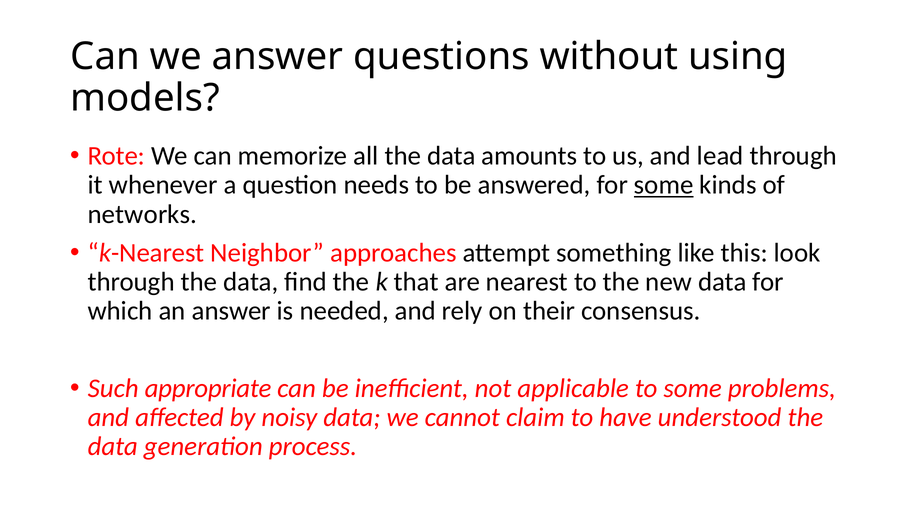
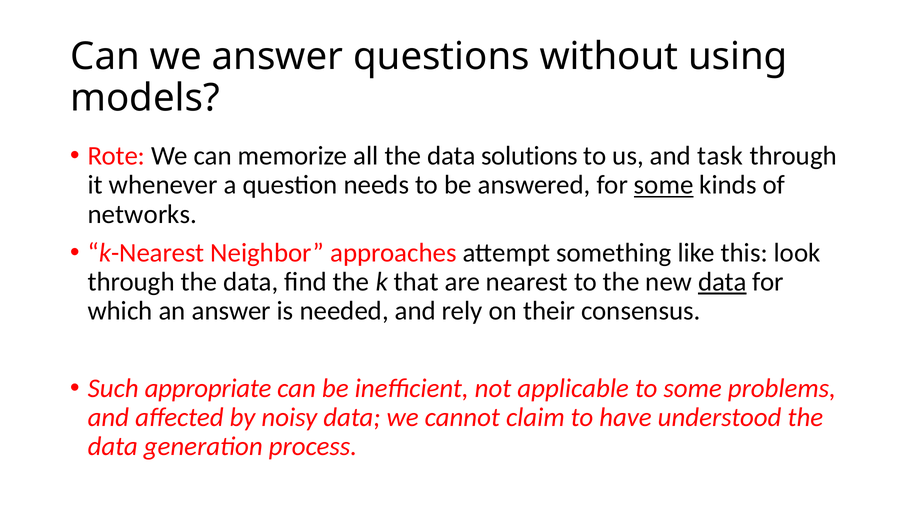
amounts: amounts -> solutions (530, 156)
lead: lead -> task (720, 156)
data underline: none -> present (722, 282)
